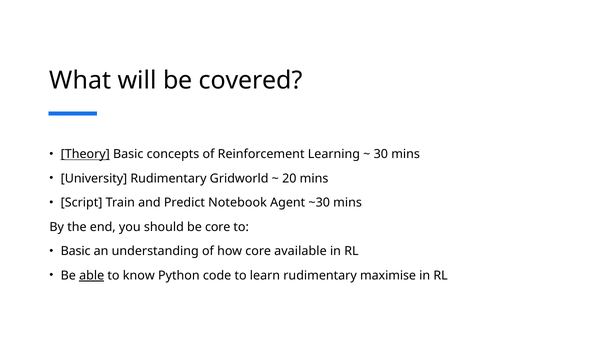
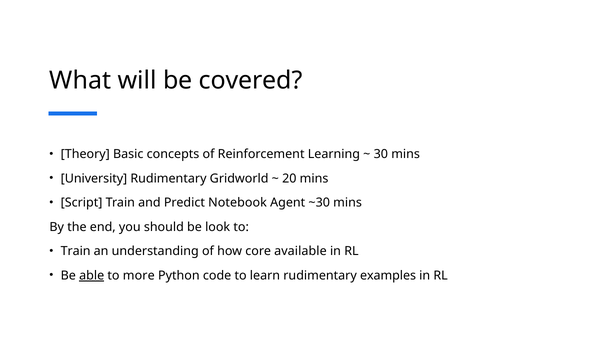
Theory underline: present -> none (85, 155)
be core: core -> look (218, 227)
Basic: Basic -> Train (76, 252)
know: know -> more (139, 276)
maximise: maximise -> examples (388, 276)
